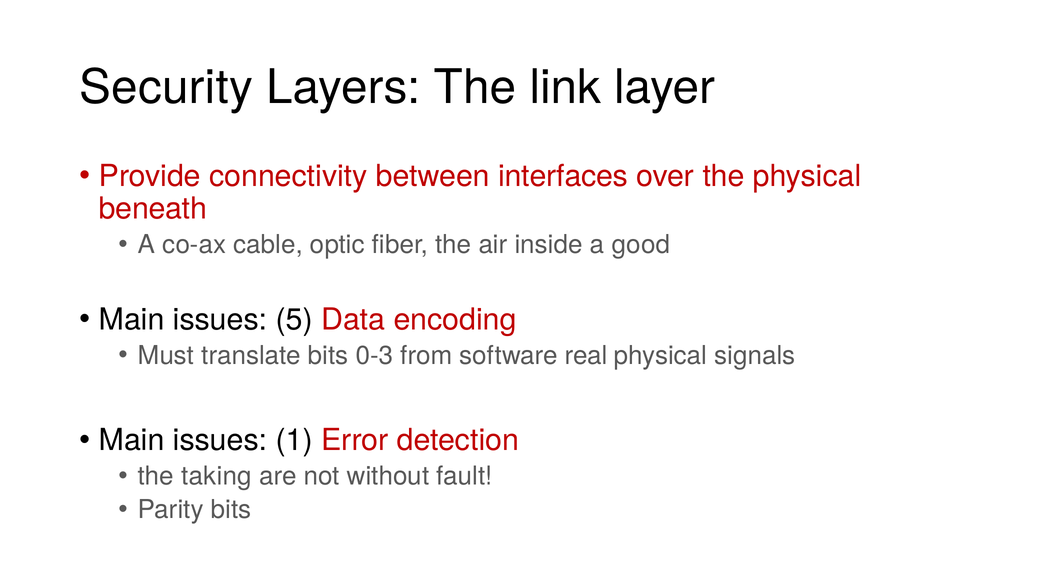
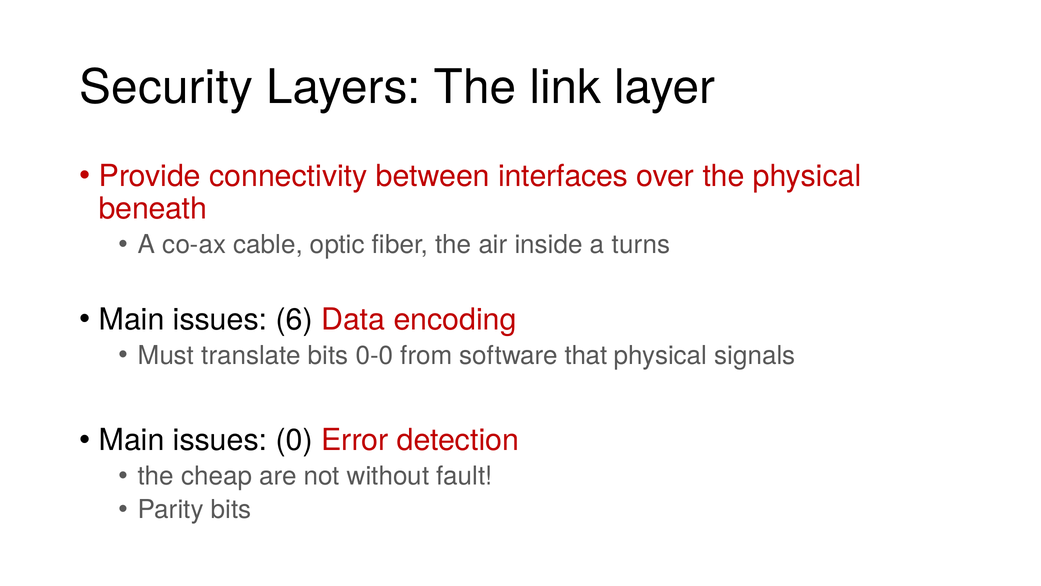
good: good -> turns (641, 245)
5: 5 -> 6 (294, 319)
0-3: 0-3 -> 0-0 (374, 355)
real: real -> that (586, 355)
1: 1 -> 0 (294, 440)
taking: taking -> cheap (217, 476)
